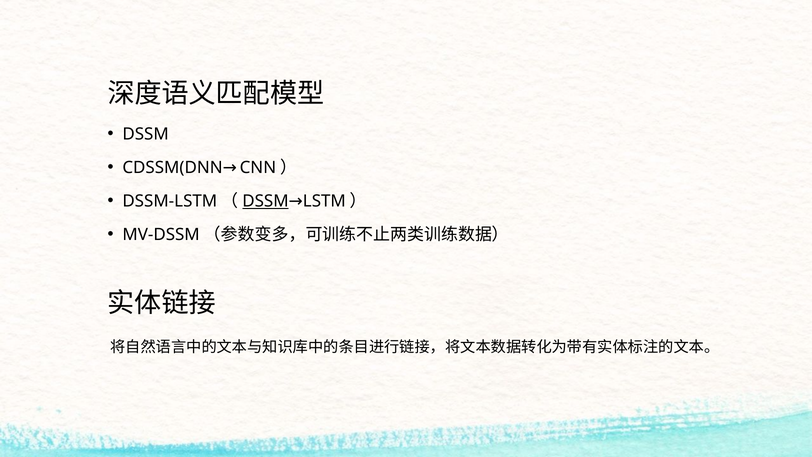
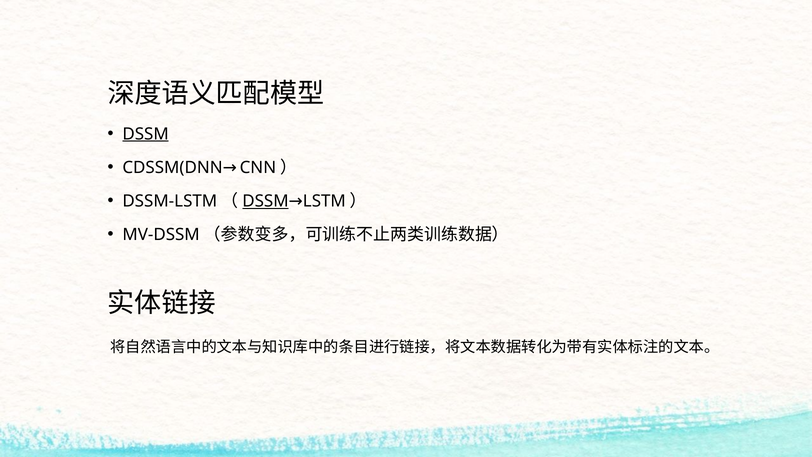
DSSM underline: none -> present (146, 134)
